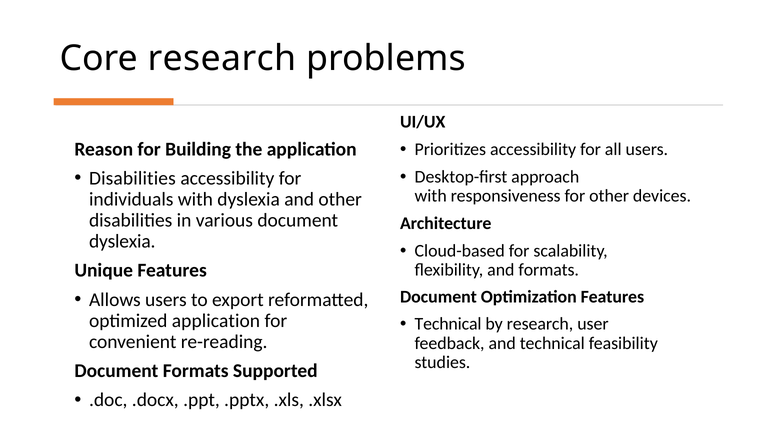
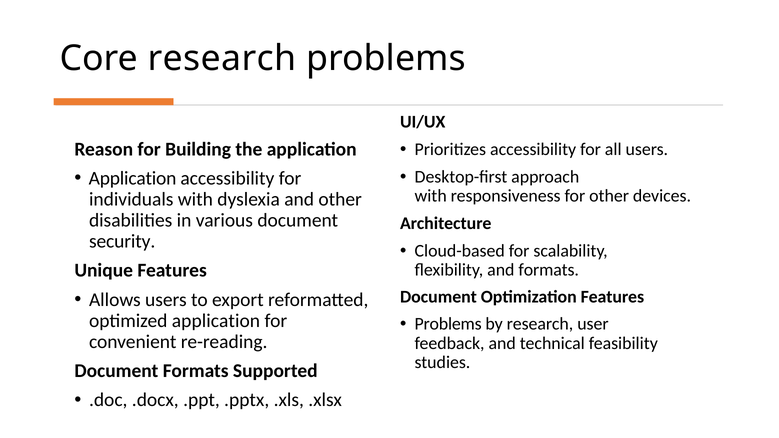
Disabilities: Disabilities -> Application (133, 178)
dyslexia: dyslexia -> security (122, 241)
Technical: Technical -> Problems (448, 324)
